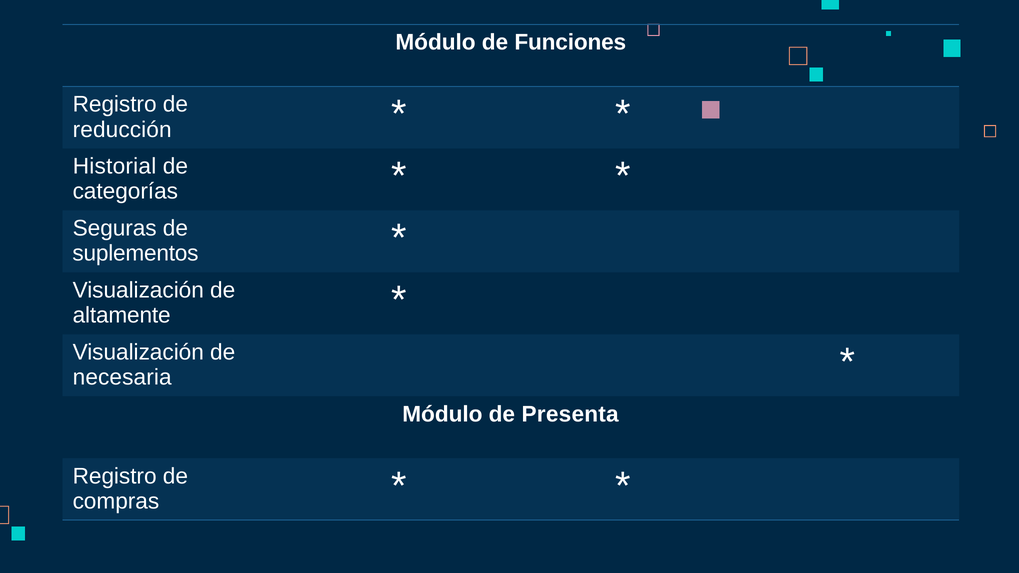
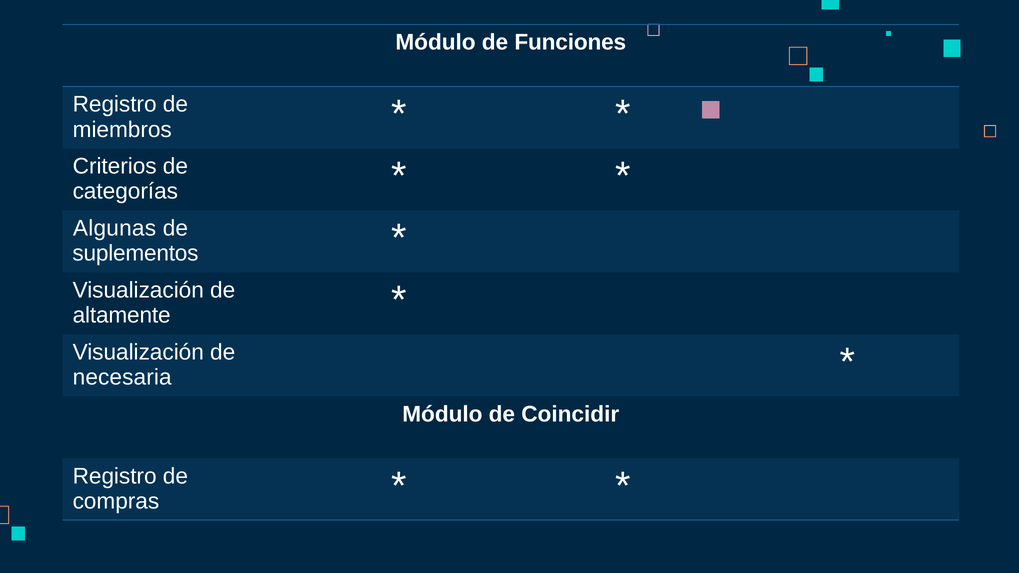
reducción: reducción -> miembros (122, 130)
Historial: Historial -> Criterios (115, 166)
Seguras: Seguras -> Algunas (115, 228)
Presenta: Presenta -> Coincidir (570, 414)
